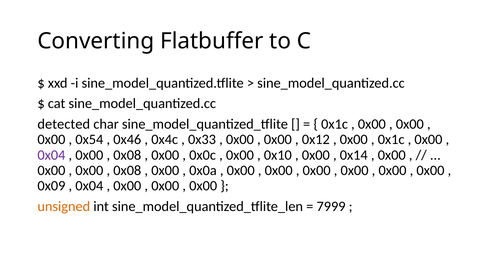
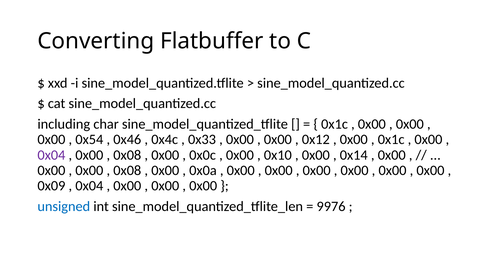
detected: detected -> including (64, 124)
unsigned colour: orange -> blue (64, 207)
7999: 7999 -> 9976 (331, 207)
